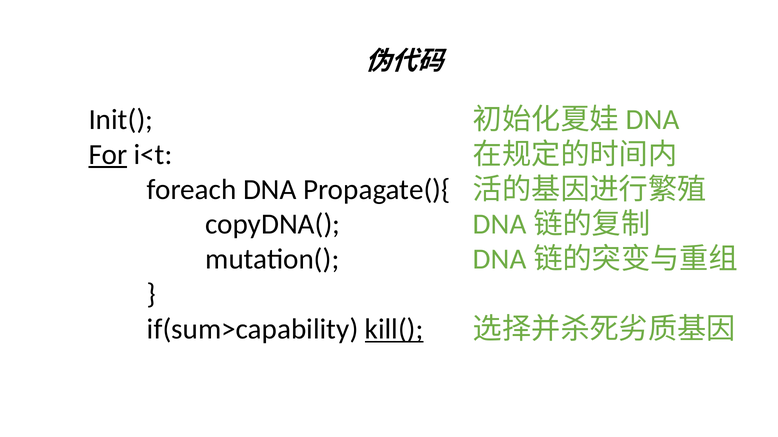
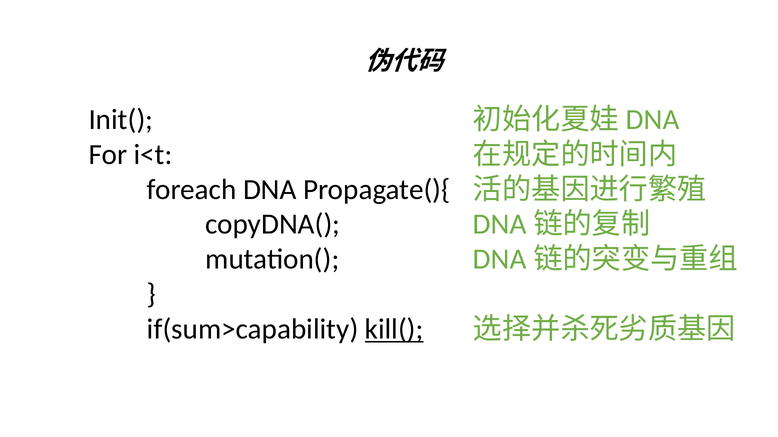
For underline: present -> none (108, 155)
